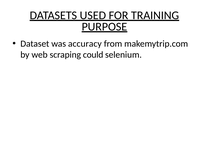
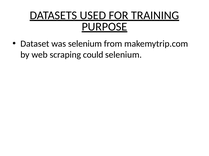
was accuracy: accuracy -> selenium (85, 44)
